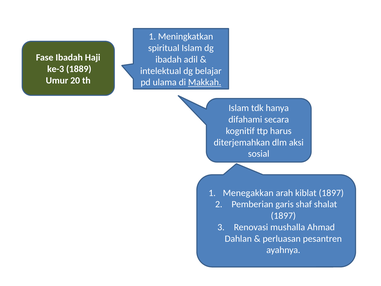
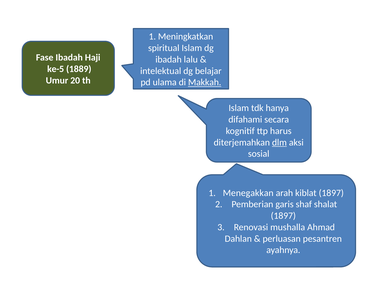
adil: adil -> lalu (191, 59)
ke-3: ke-3 -> ke-5 (56, 69)
dlm underline: none -> present (279, 142)
